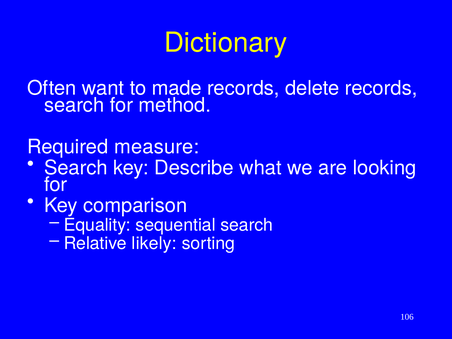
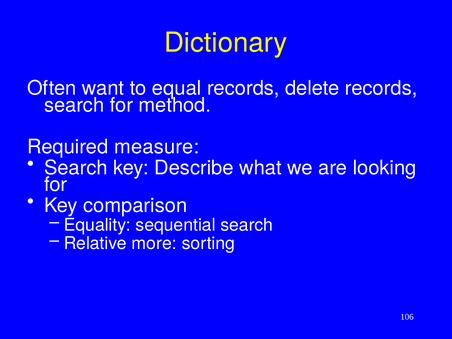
made: made -> equal (177, 88)
likely: likely -> more (154, 243)
